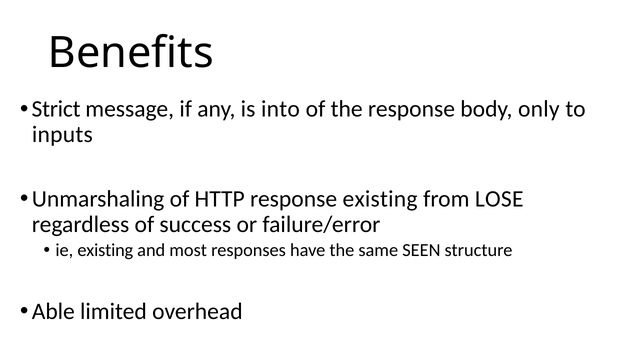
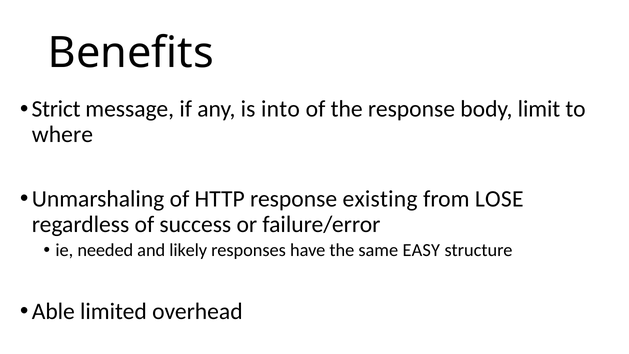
only: only -> limit (539, 109)
inputs: inputs -> where (62, 135)
ie existing: existing -> needed (105, 250)
most: most -> likely (188, 250)
SEEN: SEEN -> EASY (421, 250)
